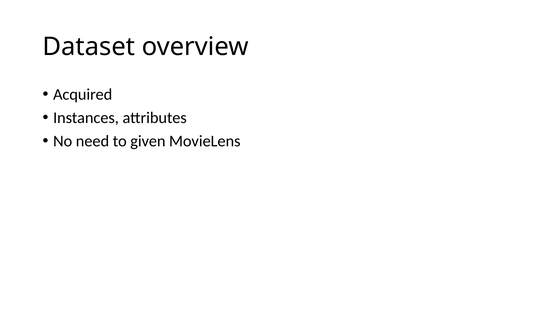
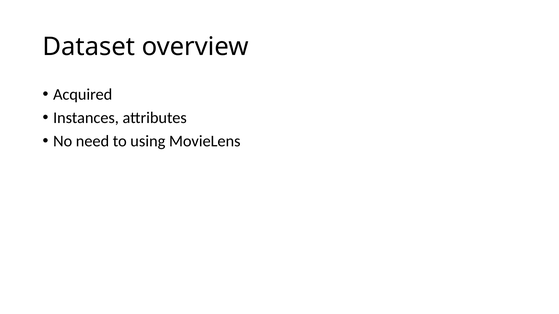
given: given -> using (148, 141)
